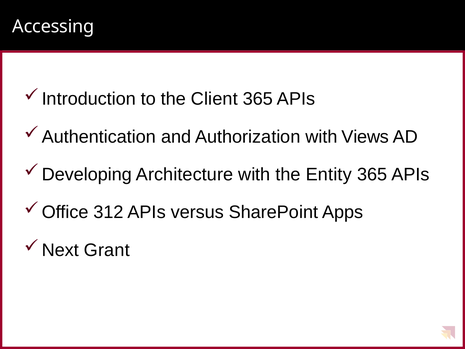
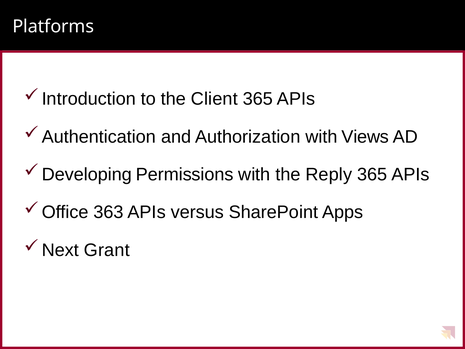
Accessing: Accessing -> Platforms (53, 26)
Architecture: Architecture -> Permissions (185, 174)
Entity: Entity -> Reply (329, 174)
312: 312 -> 363 (109, 212)
